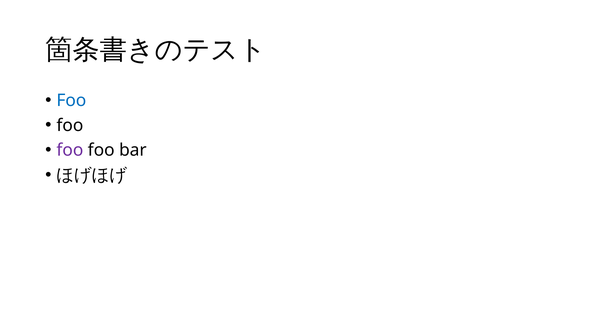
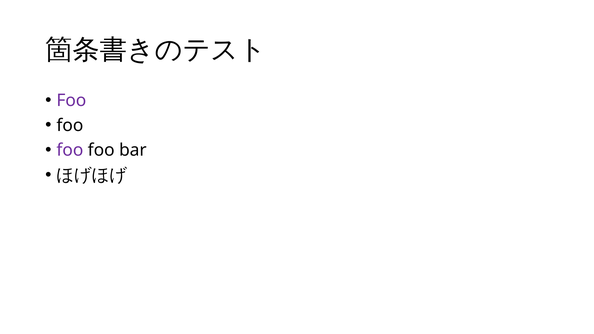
Foo colour: blue -> purple (71, 100)
